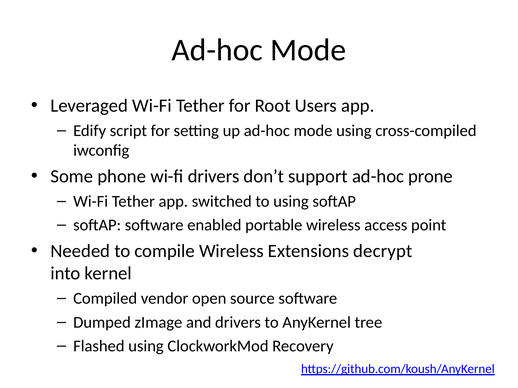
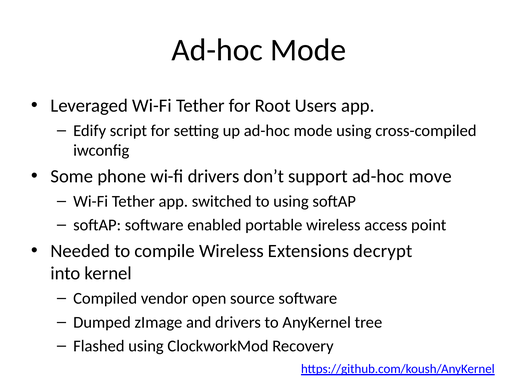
prone: prone -> move (430, 177)
